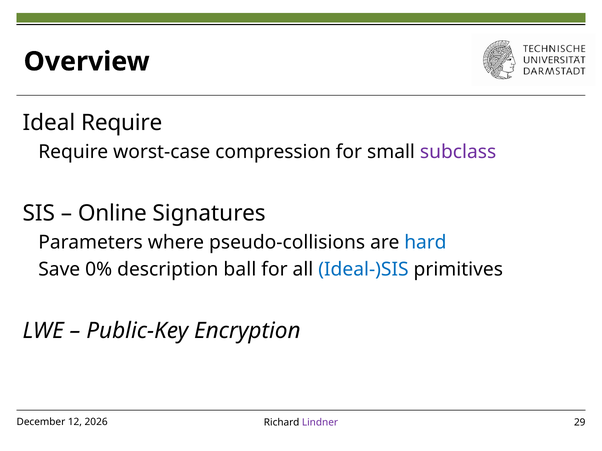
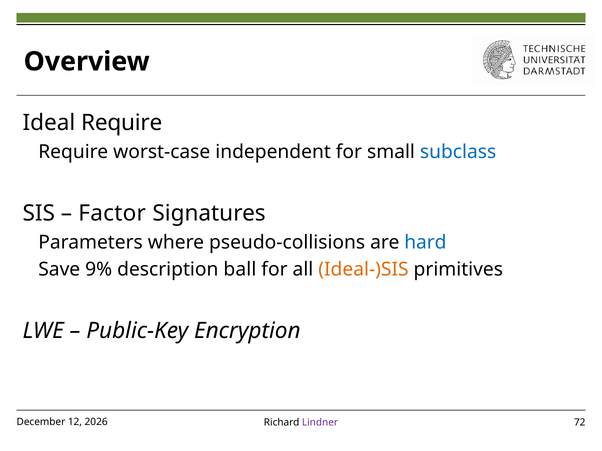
compression: compression -> independent (273, 152)
subclass colour: purple -> blue (458, 152)
Online: Online -> Factor (112, 214)
0%: 0% -> 9% (99, 270)
Ideal-)SIS colour: blue -> orange (363, 270)
29: 29 -> 72 (580, 423)
